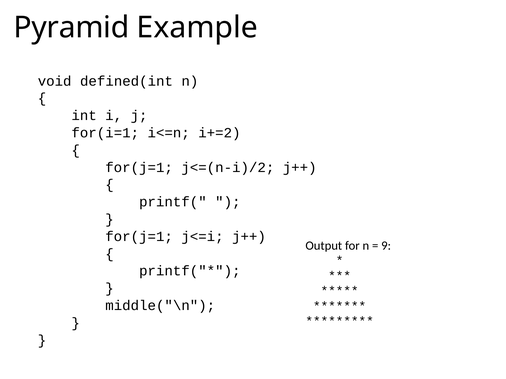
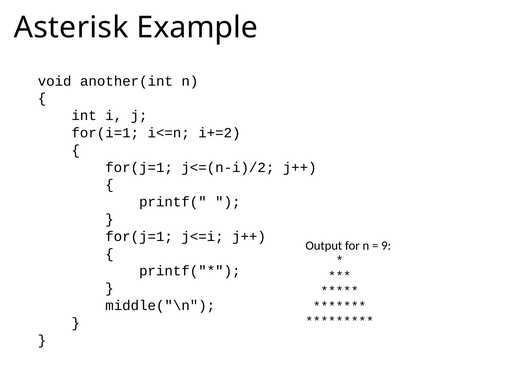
Pyramid: Pyramid -> Asterisk (71, 28)
defined(int: defined(int -> another(int (127, 81)
